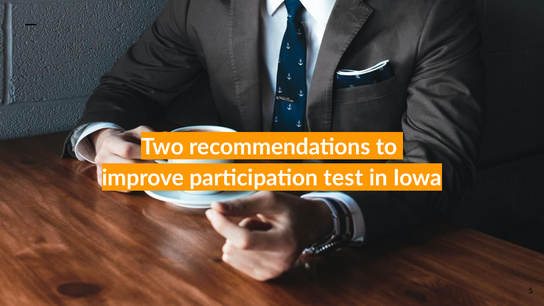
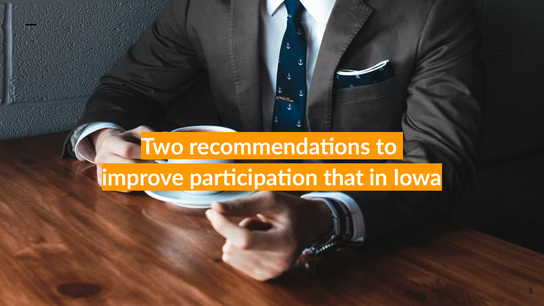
test: test -> that (344, 178)
